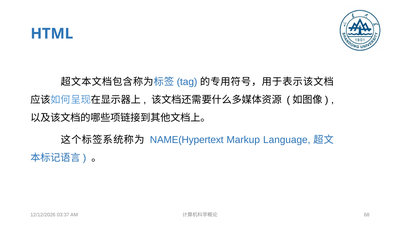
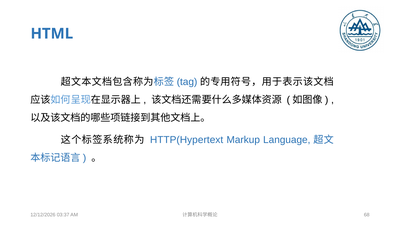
NAME(Hypertext: NAME(Hypertext -> HTTP(Hypertext (187, 140)
